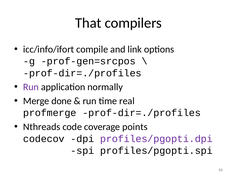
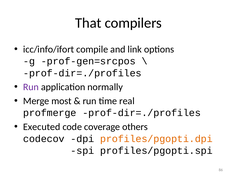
done: done -> most (62, 101)
Nthreads: Nthreads -> Executed (42, 127)
points: points -> others (135, 127)
profiles/pgopti.dpi colour: purple -> orange (156, 139)
